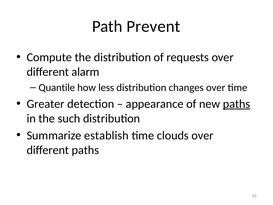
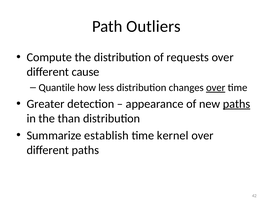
Prevent: Prevent -> Outliers (153, 26)
alarm: alarm -> cause (85, 72)
over underline: none -> present (216, 88)
such: such -> than (69, 118)
clouds: clouds -> kernel (173, 135)
